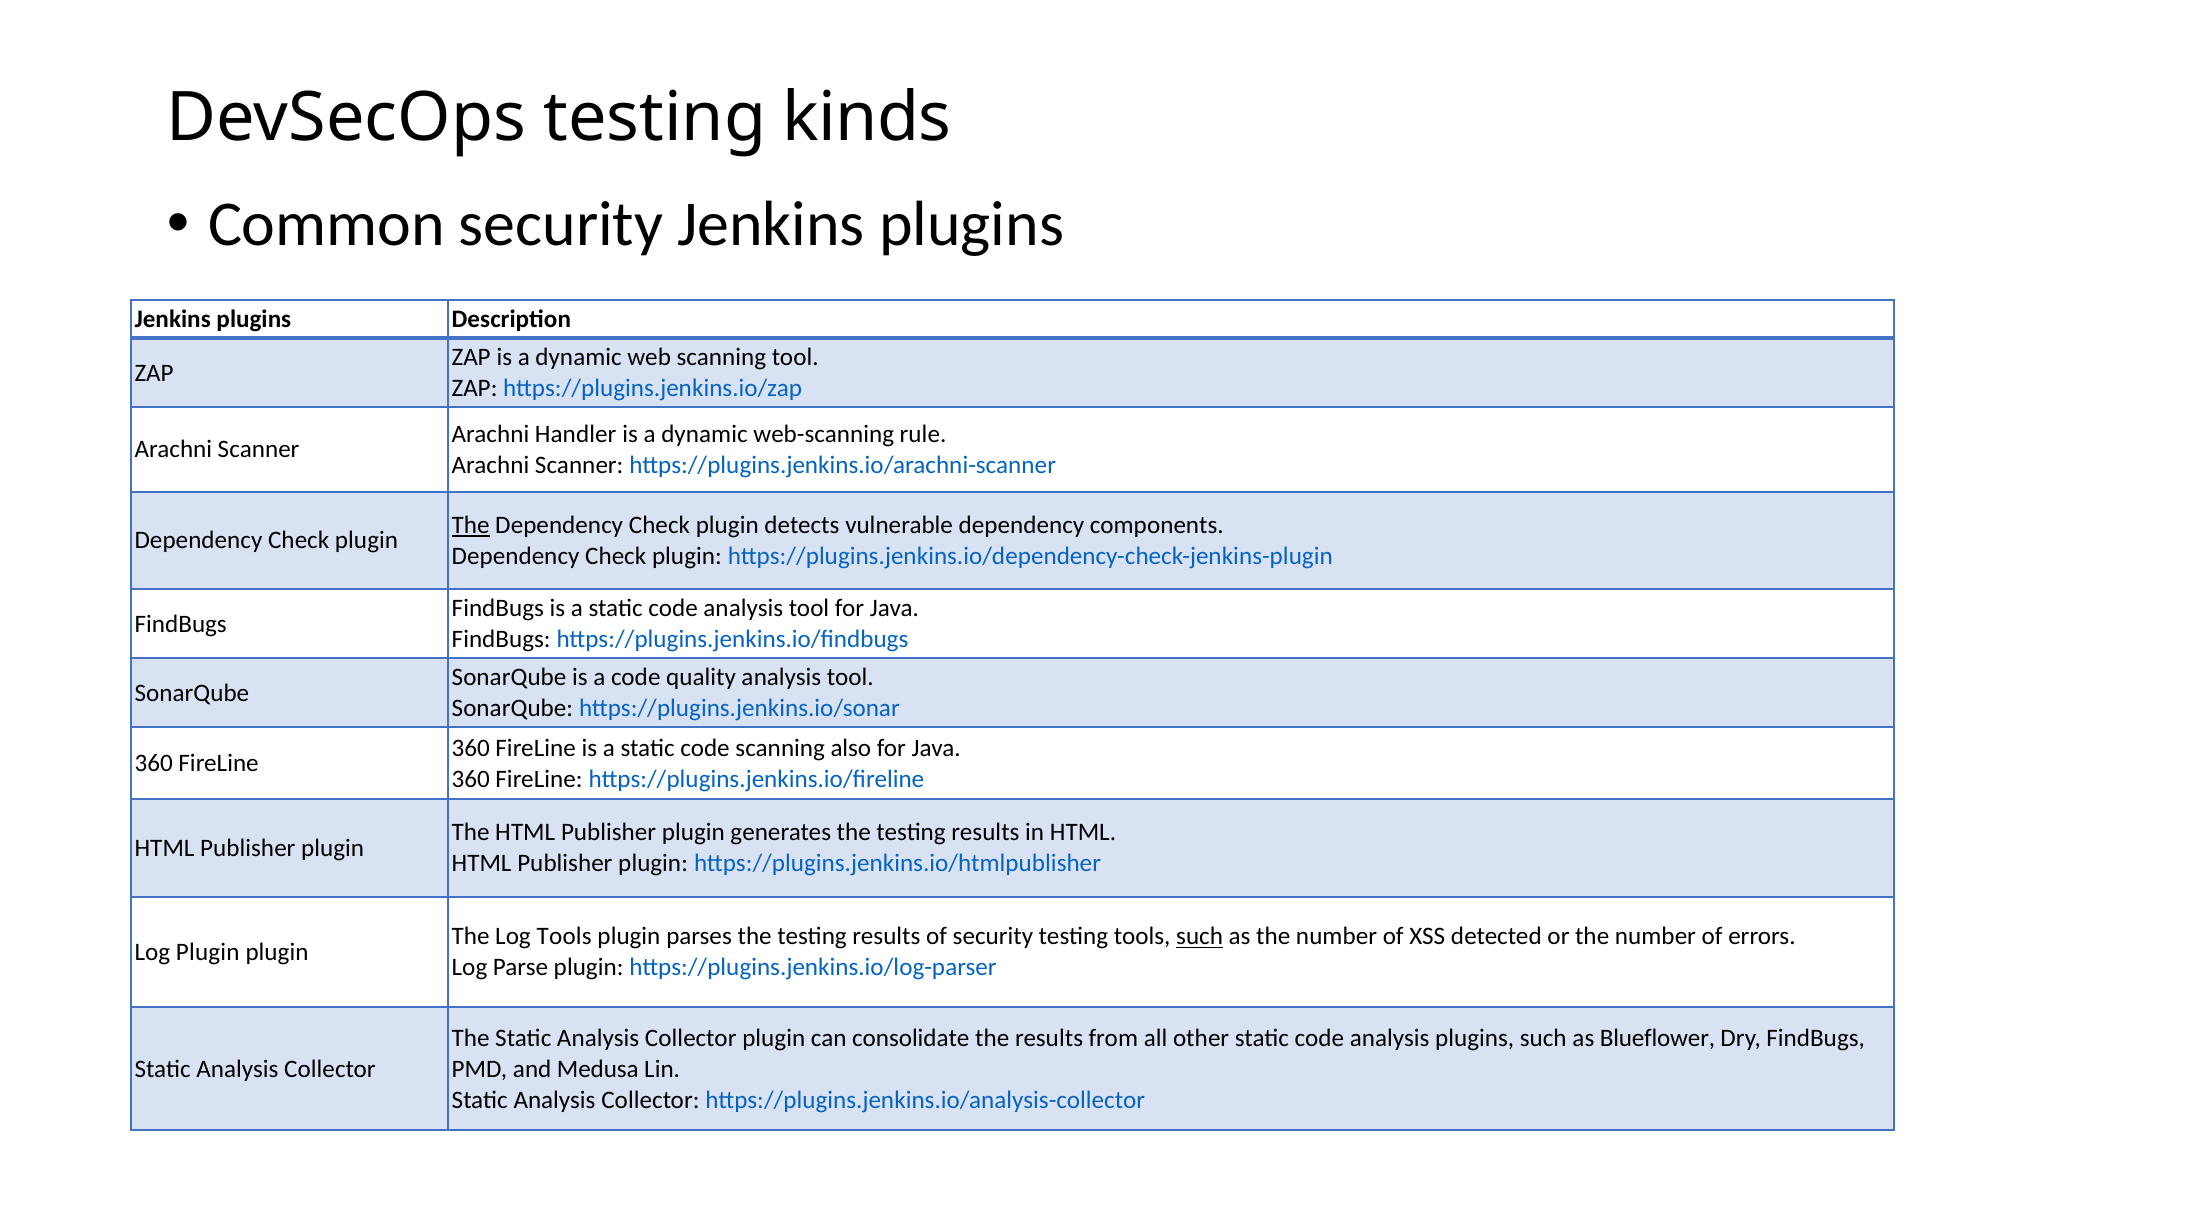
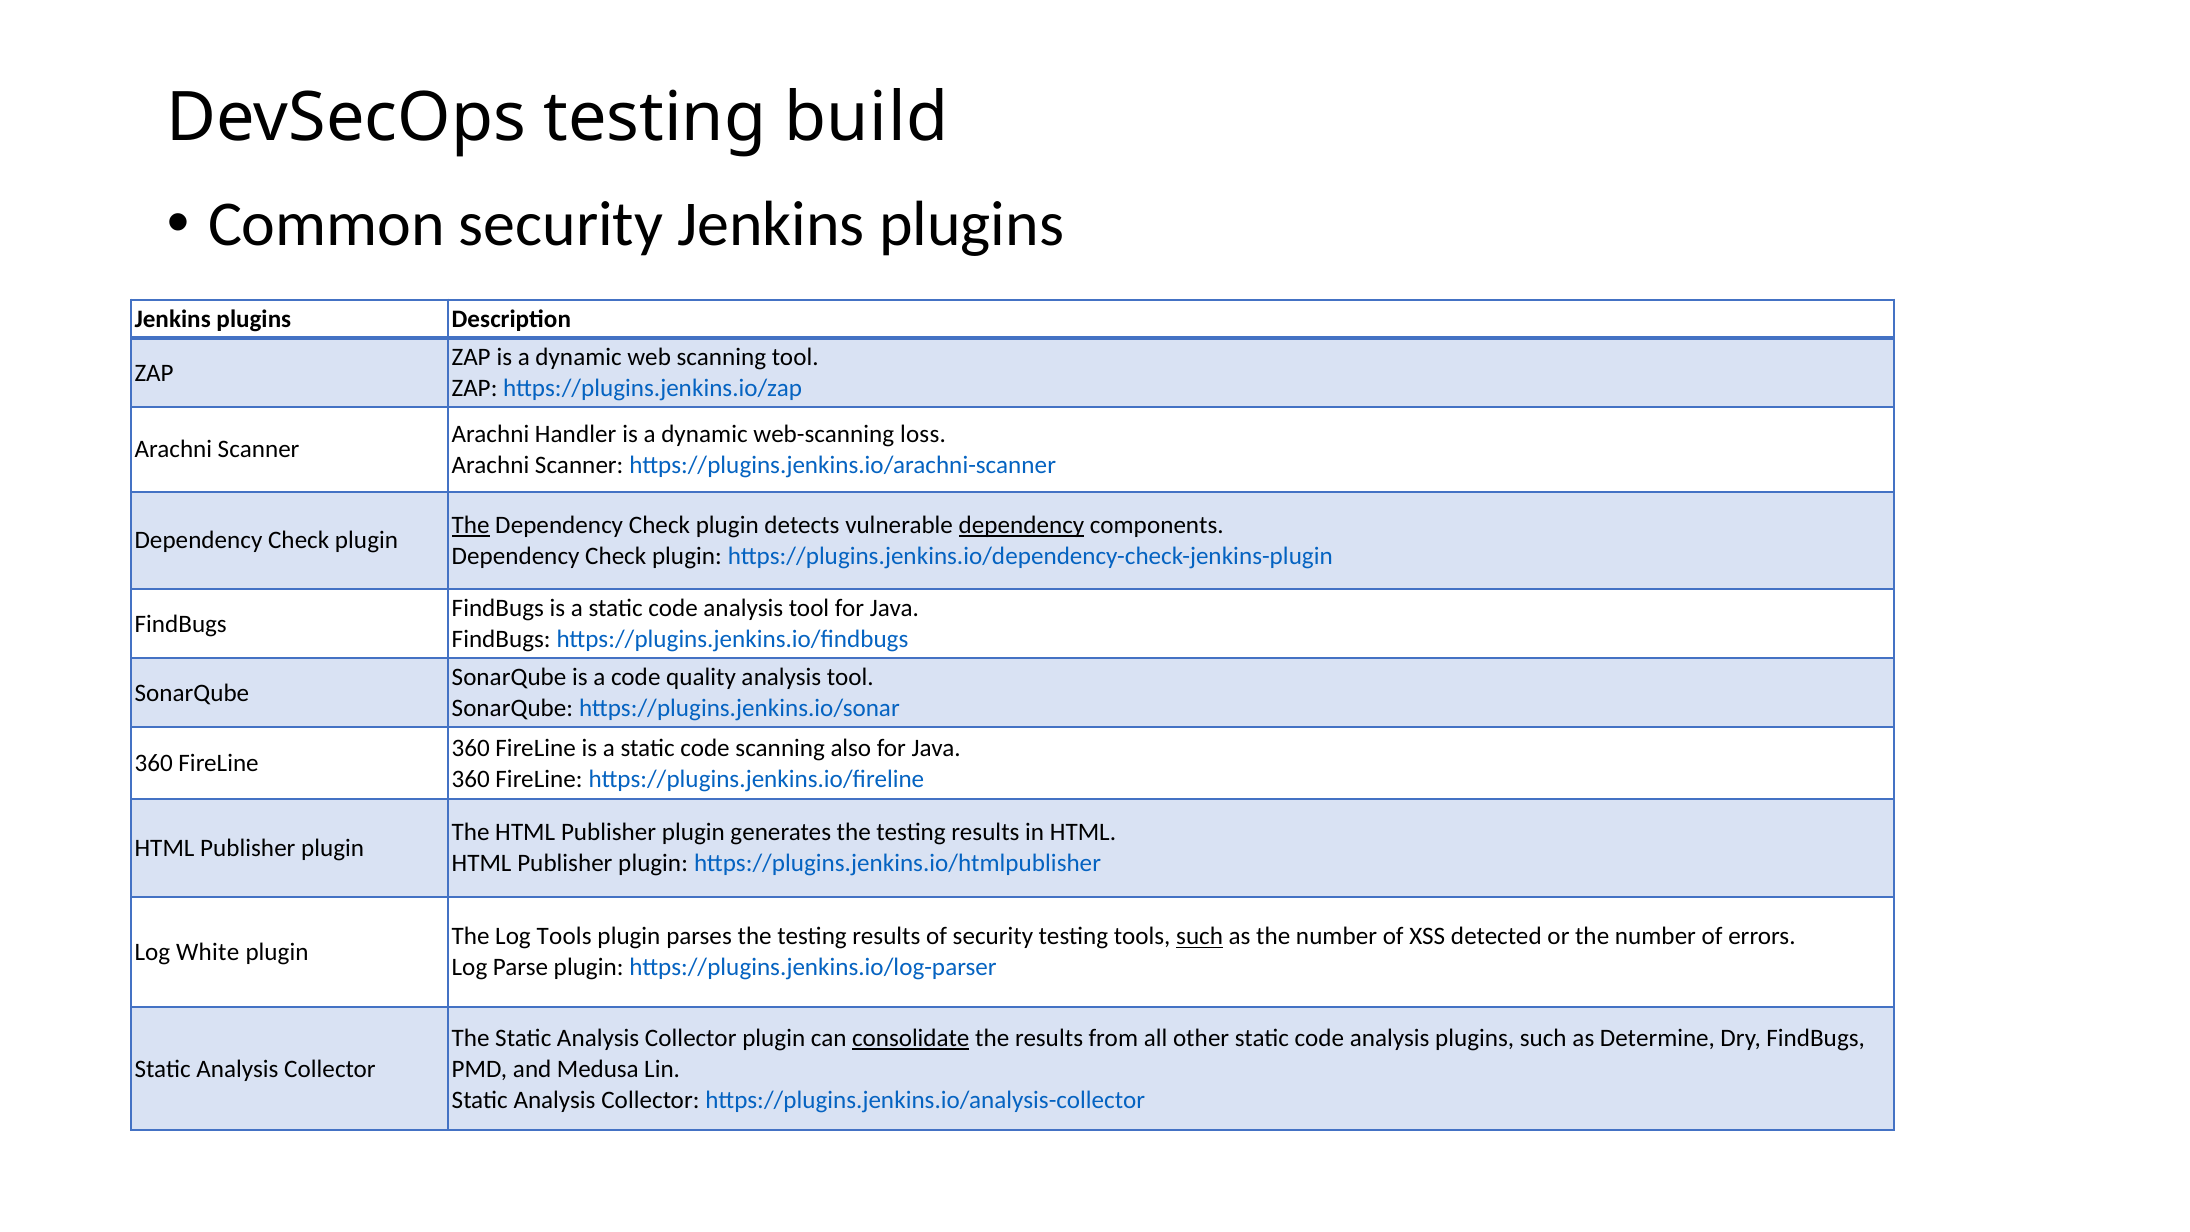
kinds: kinds -> build (866, 118)
rule: rule -> loss (923, 434)
dependency underline: none -> present (1022, 525)
Log Plugin: Plugin -> White (208, 952)
consolidate underline: none -> present (911, 1038)
Blueflower: Blueflower -> Determine (1657, 1038)
